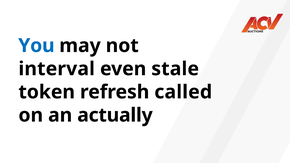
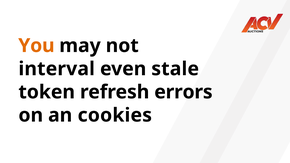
You colour: blue -> orange (36, 46)
called: called -> errors (183, 92)
actually: actually -> cookies (115, 115)
